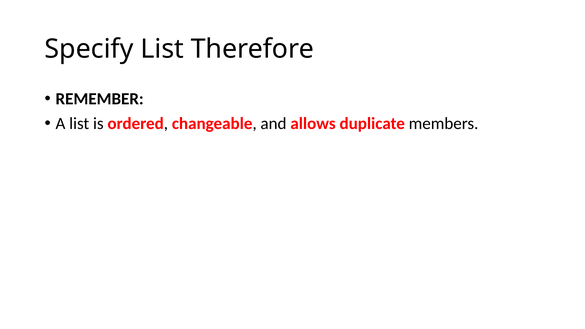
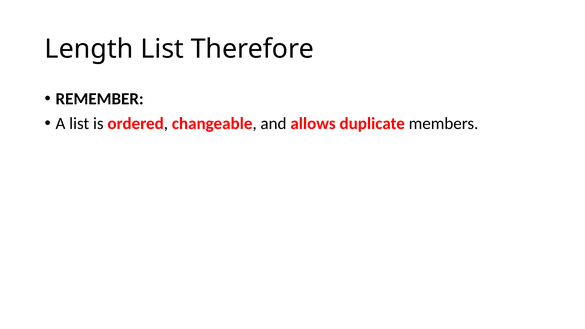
Specify: Specify -> Length (89, 49)
